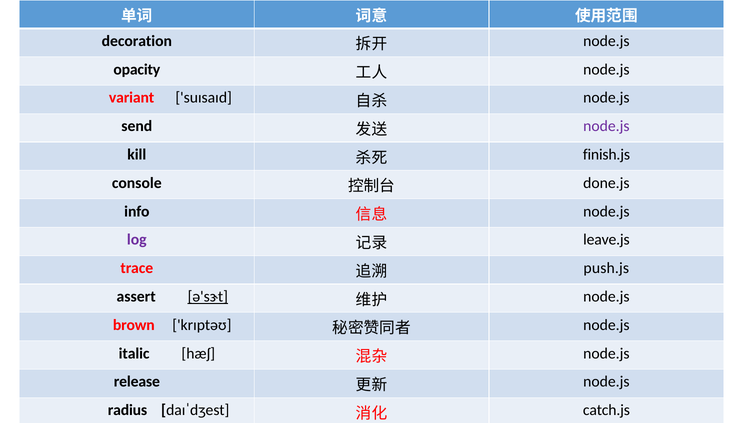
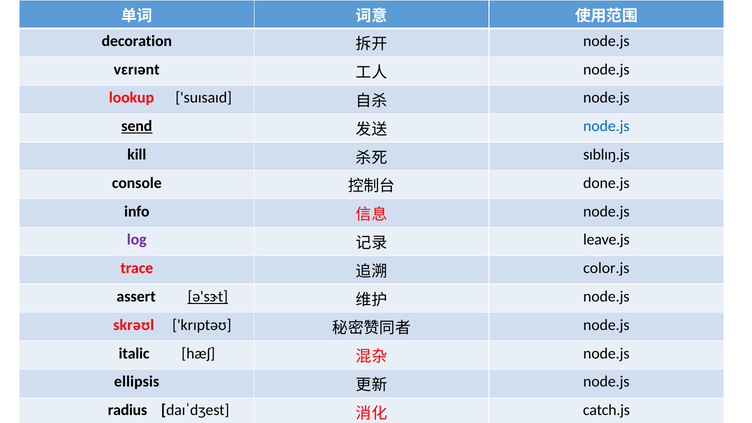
opacity: opacity -> vɛrɪənt (137, 69)
variant: variant -> lookup (132, 98)
send underline: none -> present (137, 126)
node.js colour: purple -> blue (606, 126)
finish.js: finish.js -> sɪblɪŋ.js (606, 155)
push.js: push.js -> color.js (606, 268)
brown: brown -> skrəʊl (134, 325)
release: release -> ellipsis (137, 382)
